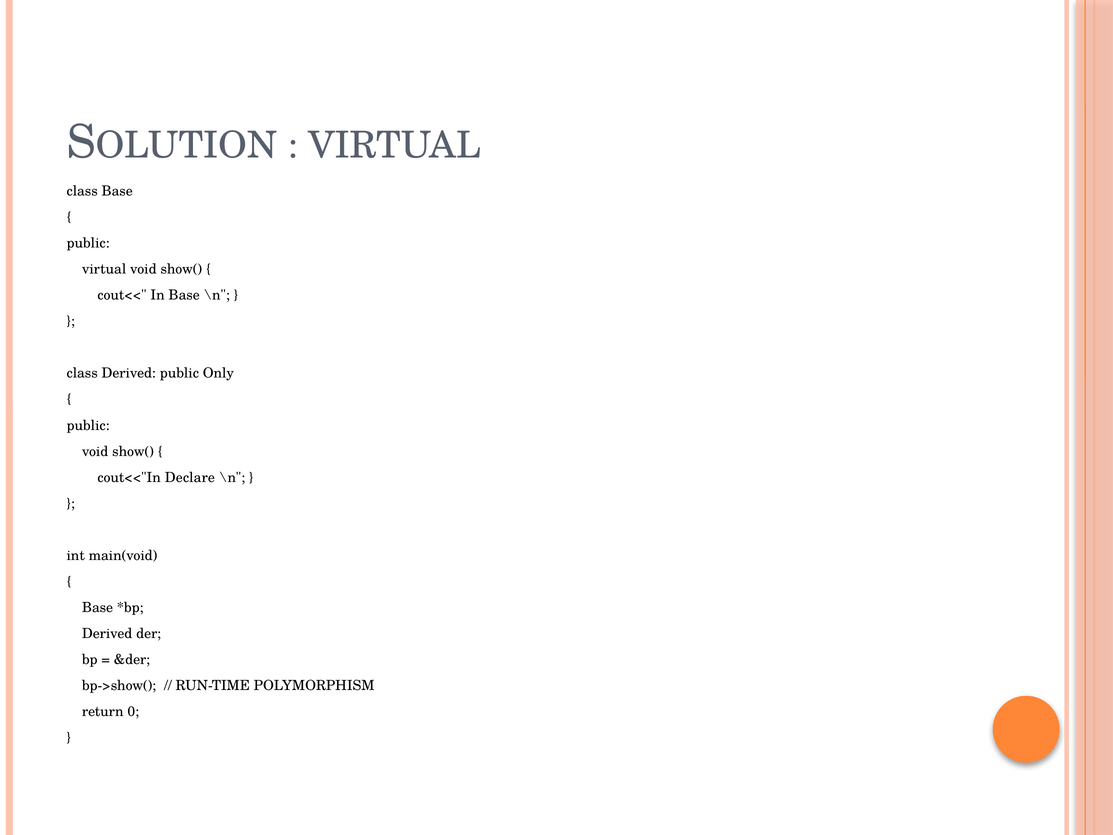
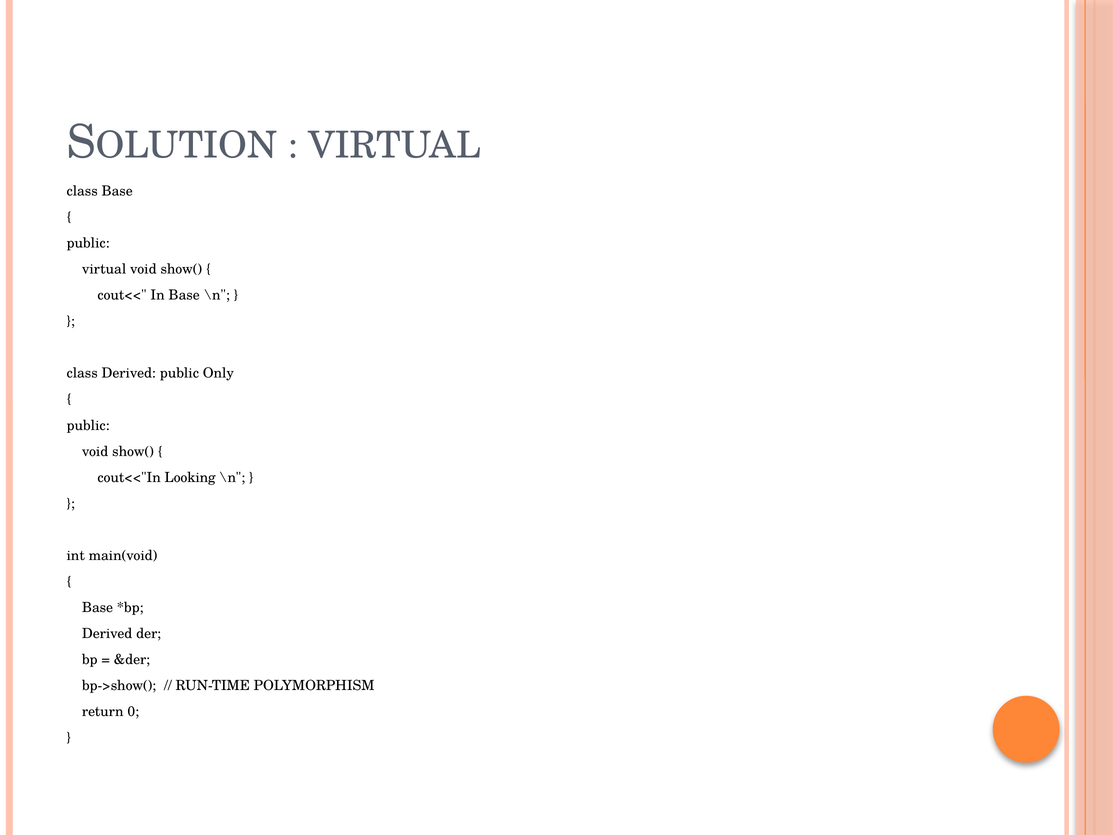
Declare: Declare -> Looking (190, 477)
